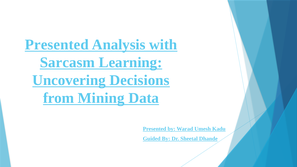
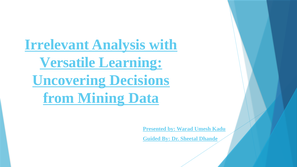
Presented: Presented -> Irrelevant (57, 45)
Sarcasm: Sarcasm -> Versatile (67, 62)
